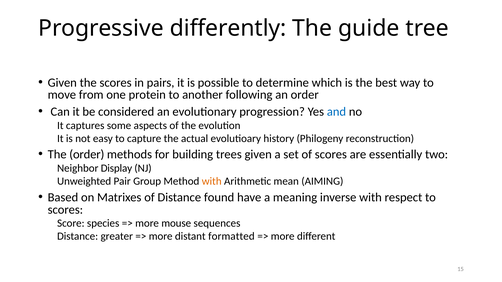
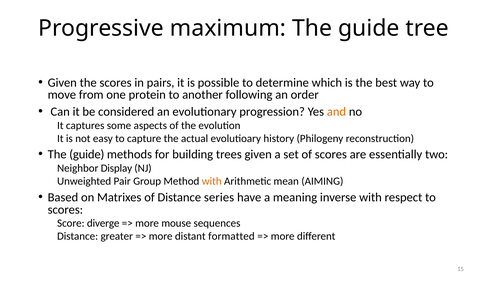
differently: differently -> maximum (228, 28)
and colour: blue -> orange (336, 112)
order: order -> guide (87, 155)
found: found -> series (219, 198)
species: species -> diverge (103, 224)
